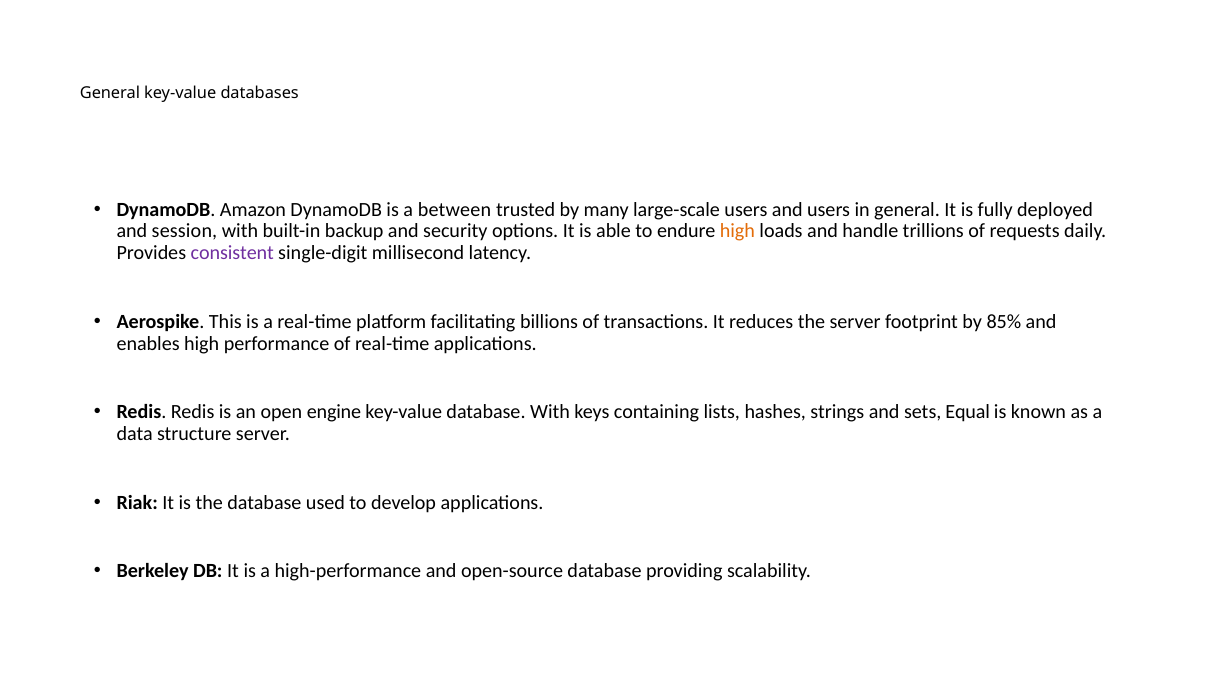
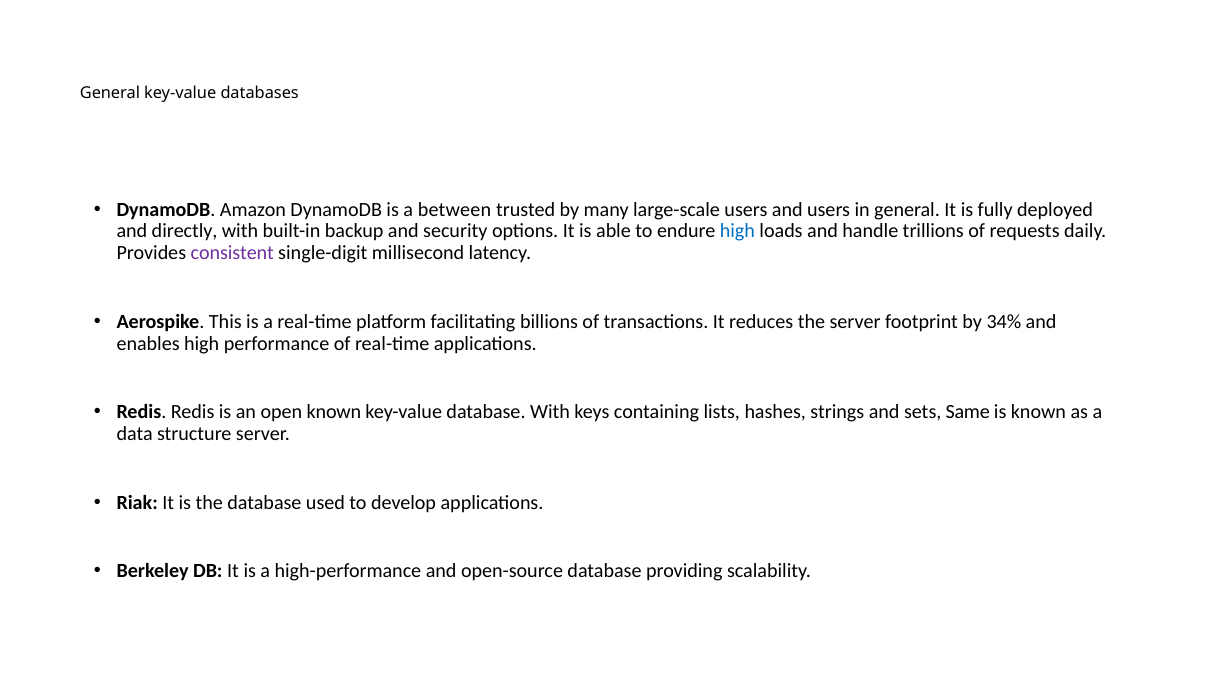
session: session -> directly (185, 231)
high colour: orange -> blue (737, 231)
85%: 85% -> 34% (1004, 322)
open engine: engine -> known (334, 412)
Equal: Equal -> Same (968, 412)
